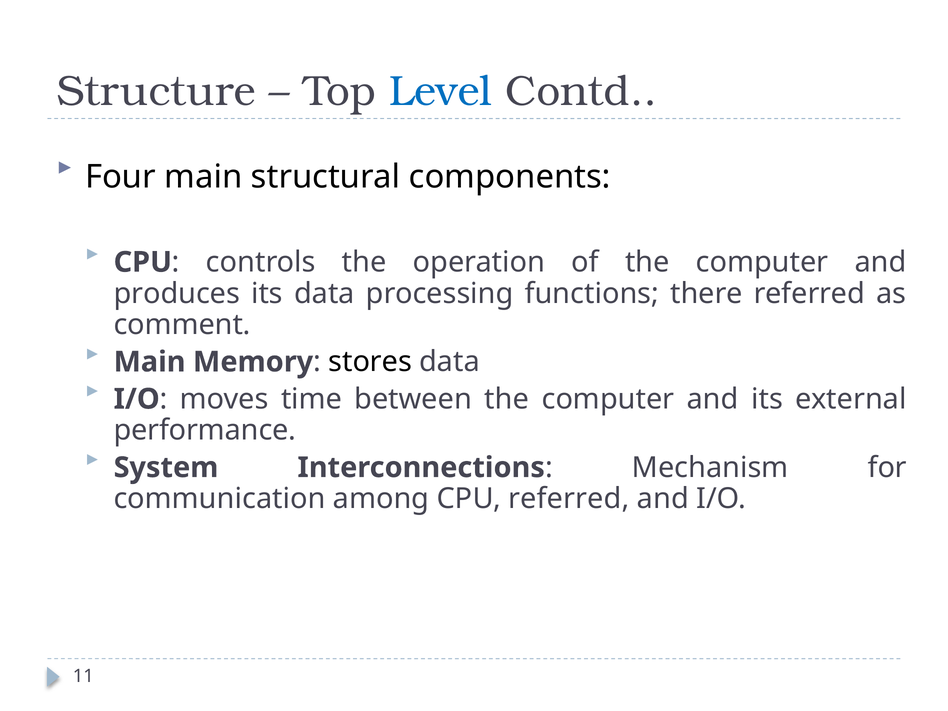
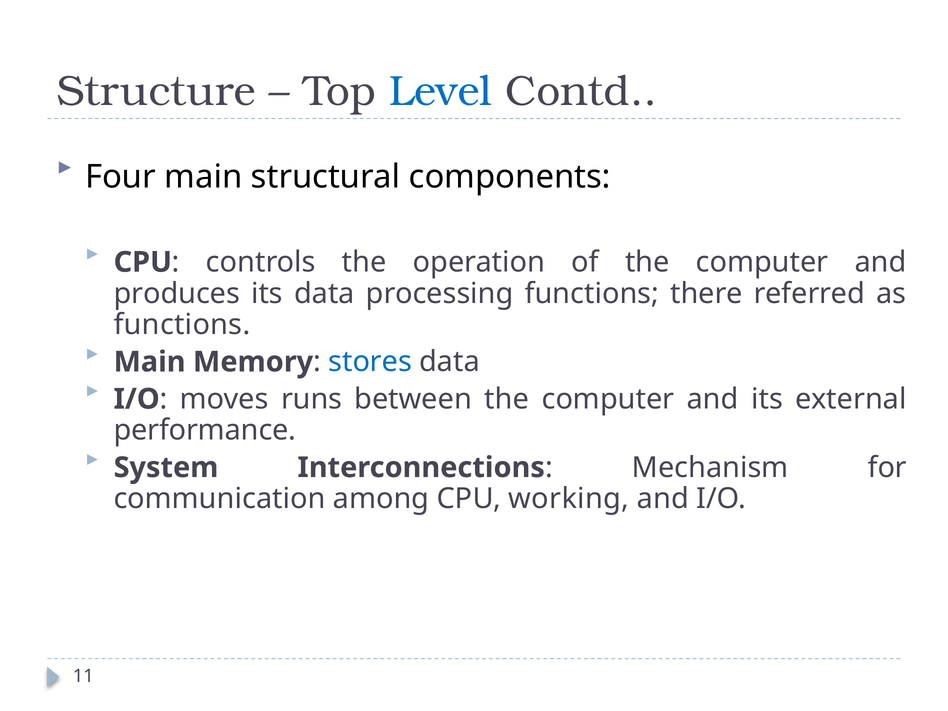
comment: comment -> functions (182, 325)
stores colour: black -> blue (370, 362)
time: time -> runs (312, 399)
CPU referred: referred -> working (569, 499)
